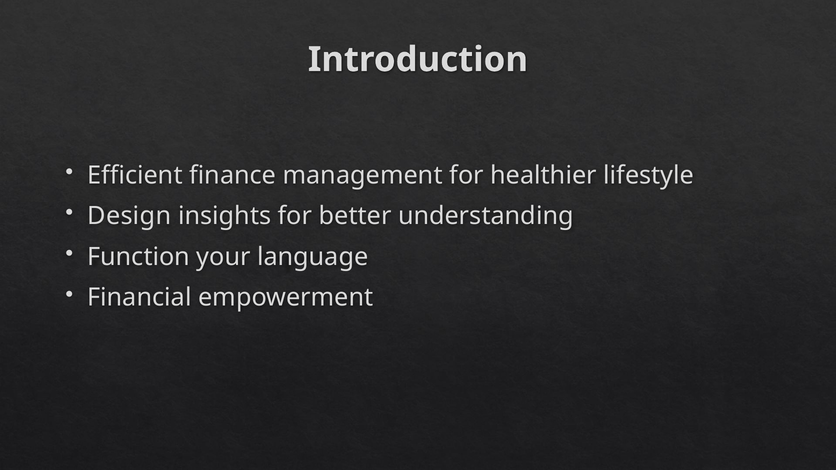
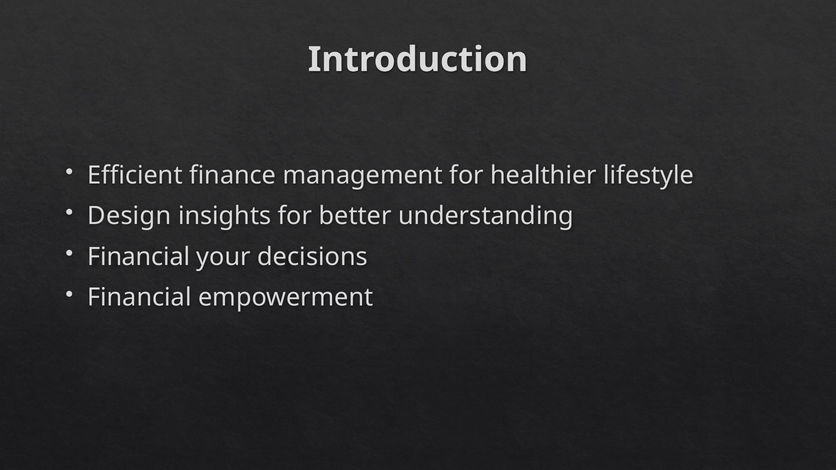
Function: Function -> Financial (139, 257)
language: language -> decisions (313, 257)
